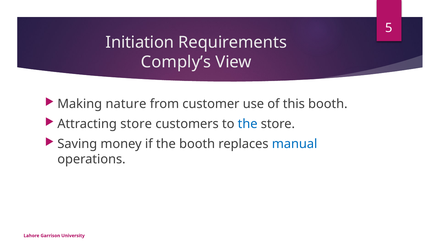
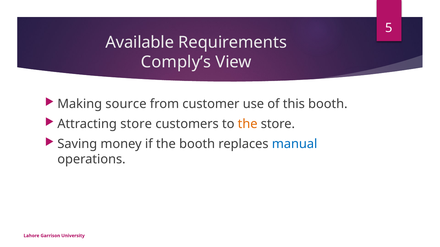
Initiation: Initiation -> Available (140, 42)
nature: nature -> source (126, 104)
the colour: blue -> orange (248, 124)
